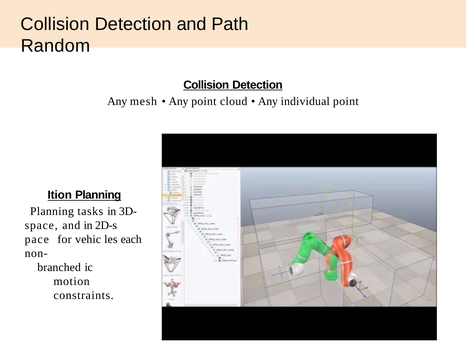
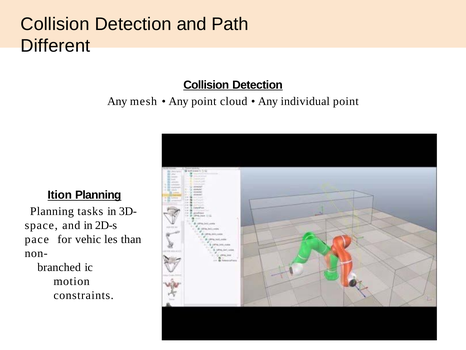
Random: Random -> Different (55, 46)
each: each -> than (131, 239)
